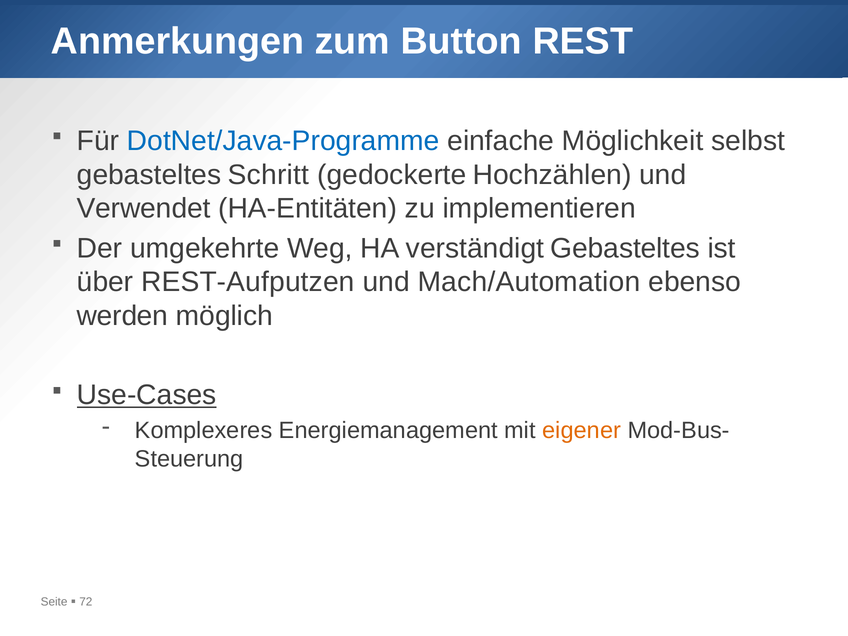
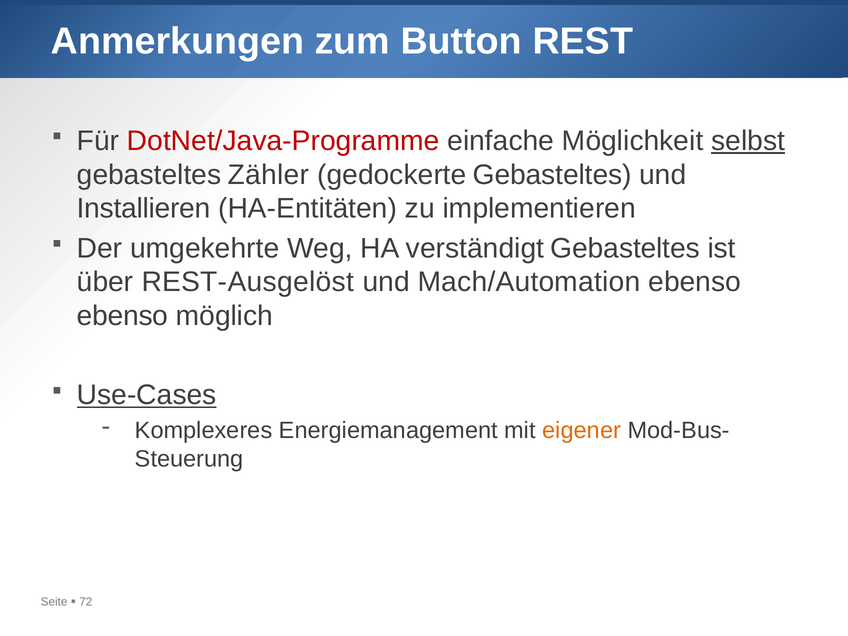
DotNet/Java-Programme colour: blue -> red (283, 141)
selbst underline: none -> present (748, 141)
Schritt: Schritt -> Zähler (268, 175)
gedockerte Hochzählen: Hochzählen -> Gebasteltes (552, 175)
Verwendet: Verwendet -> Installieren (144, 209)
REST-Aufputzen: REST-Aufputzen -> REST-Ausgelöst (248, 282)
werden: werden -> ebenso (122, 316)
